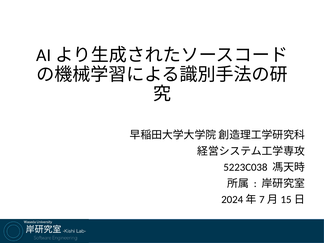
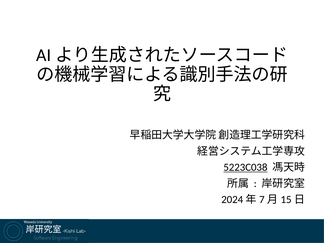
5223C038 underline: none -> present (245, 167)
